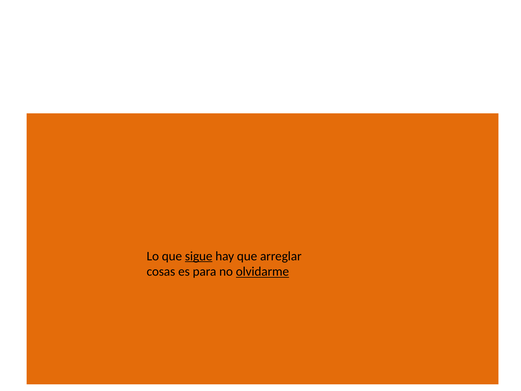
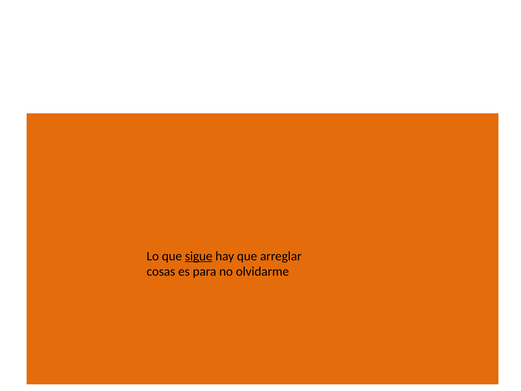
olvidarme underline: present -> none (262, 272)
